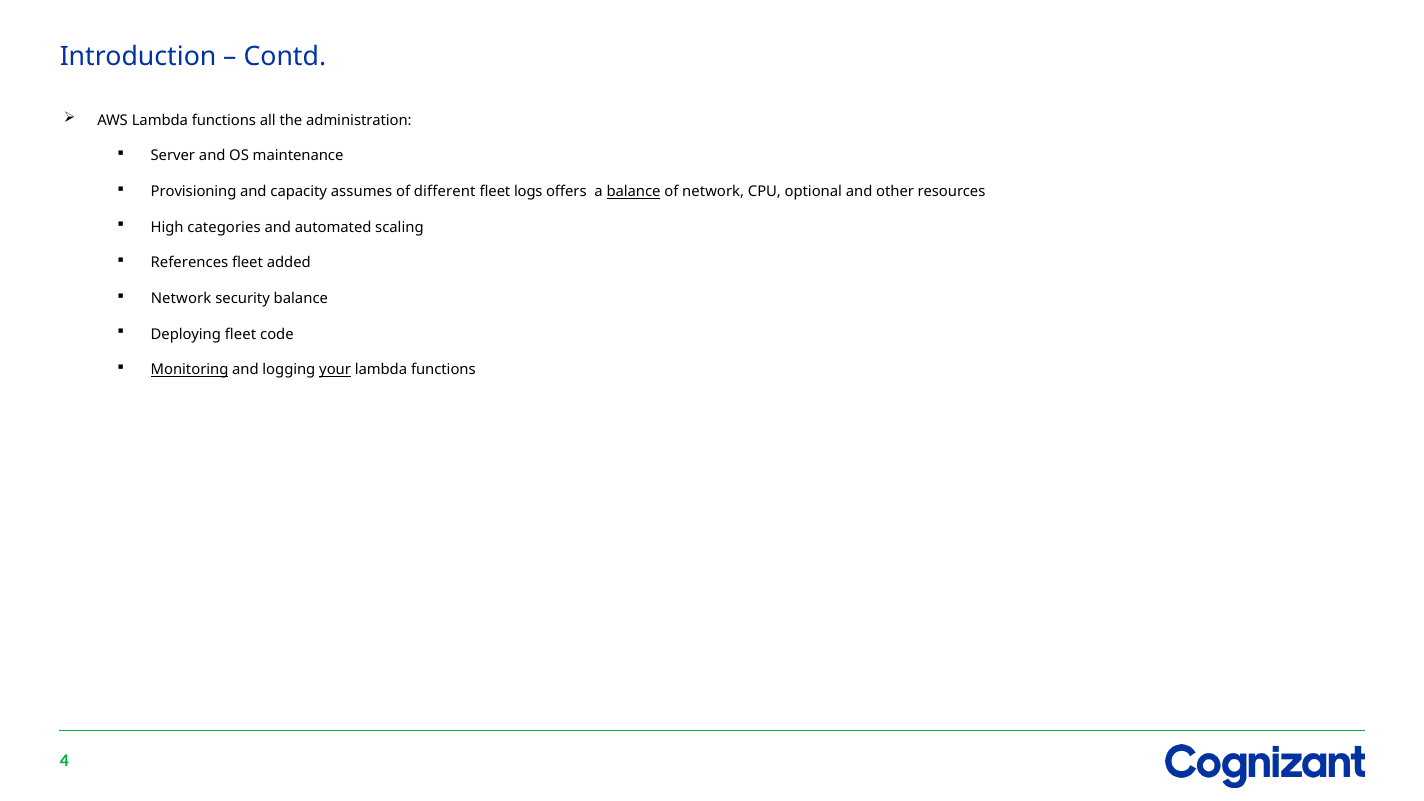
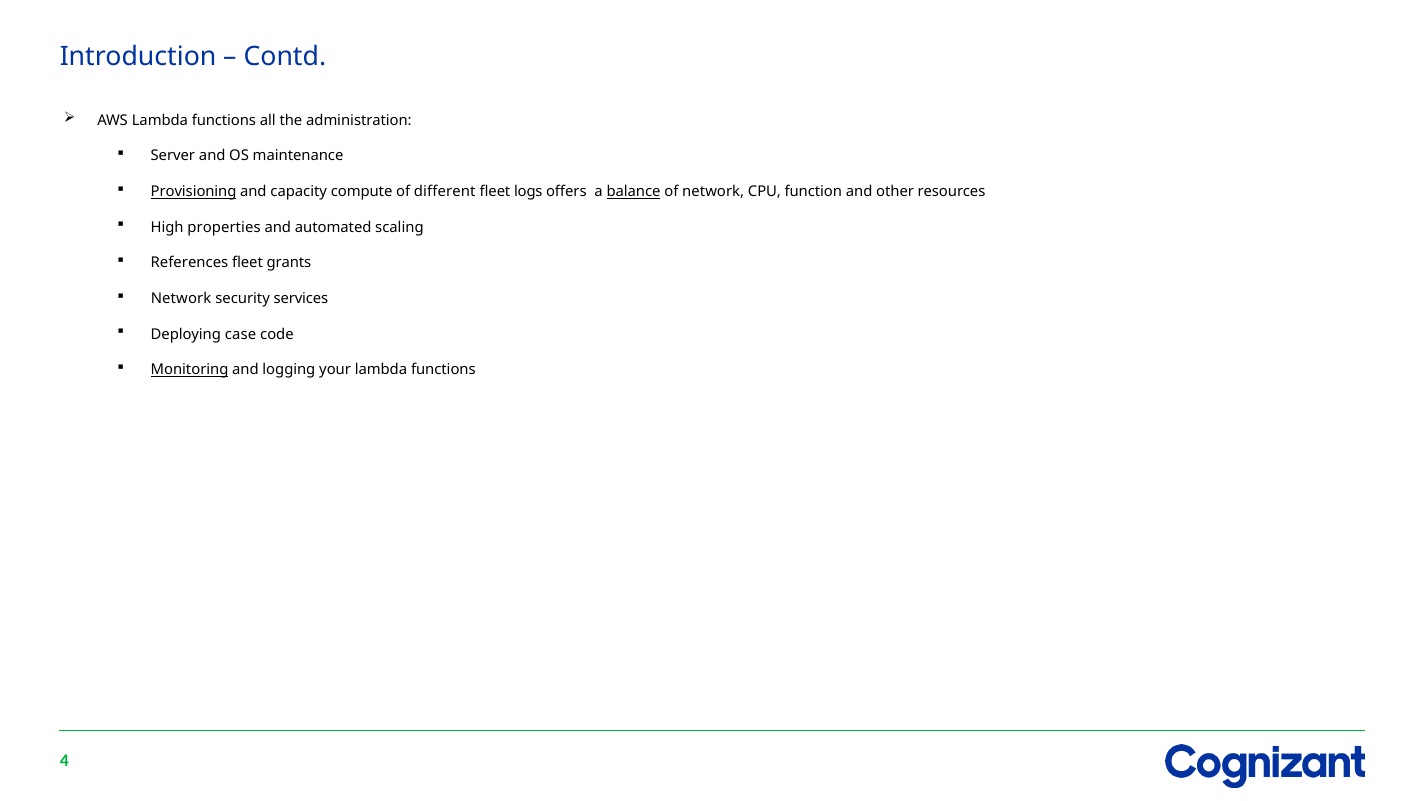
Provisioning underline: none -> present (194, 192)
assumes: assumes -> compute (362, 192)
optional: optional -> function (813, 192)
categories: categories -> properties (224, 227)
added: added -> grants (289, 263)
security balance: balance -> services (301, 299)
Deploying fleet: fleet -> case (240, 334)
your underline: present -> none (335, 370)
